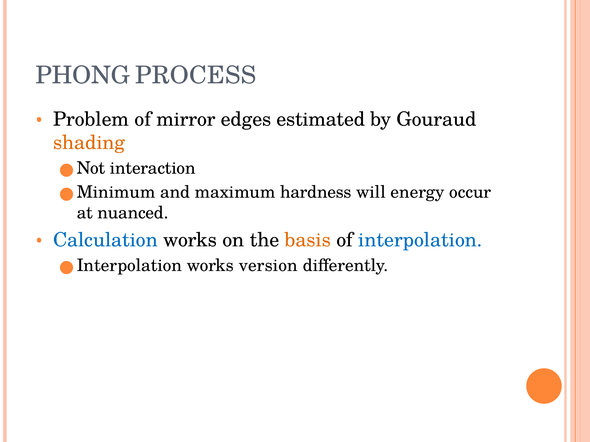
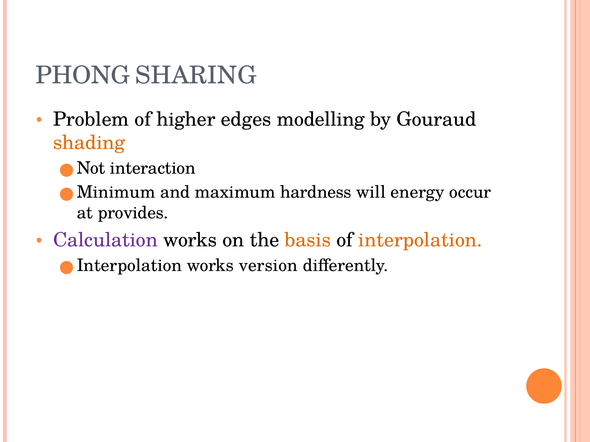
PROCESS: PROCESS -> SHARING (196, 75)
mirror: mirror -> higher (186, 119)
estimated: estimated -> modelling (321, 119)
nuanced: nuanced -> provides (133, 213)
Calculation colour: blue -> purple (105, 240)
interpolation colour: blue -> orange (420, 240)
